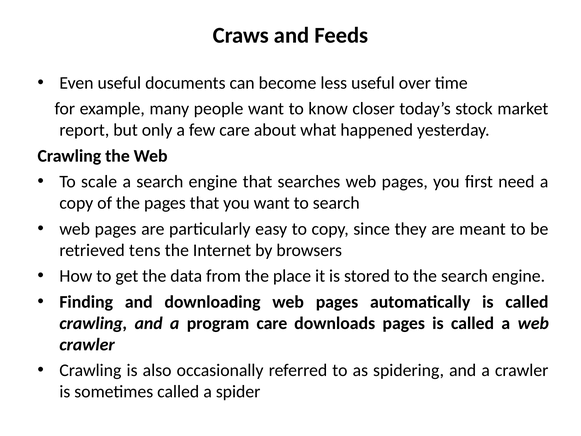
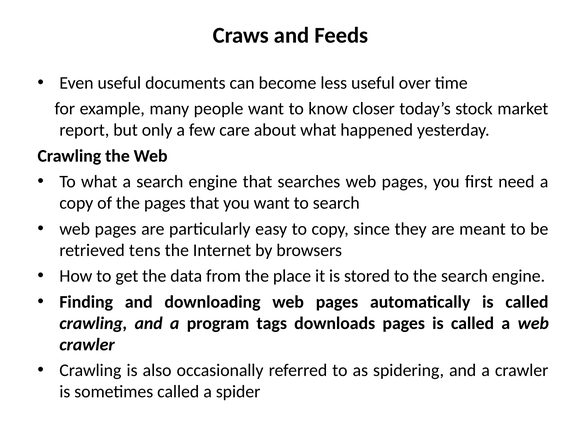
To scale: scale -> what (99, 182)
program care: care -> tags (272, 323)
